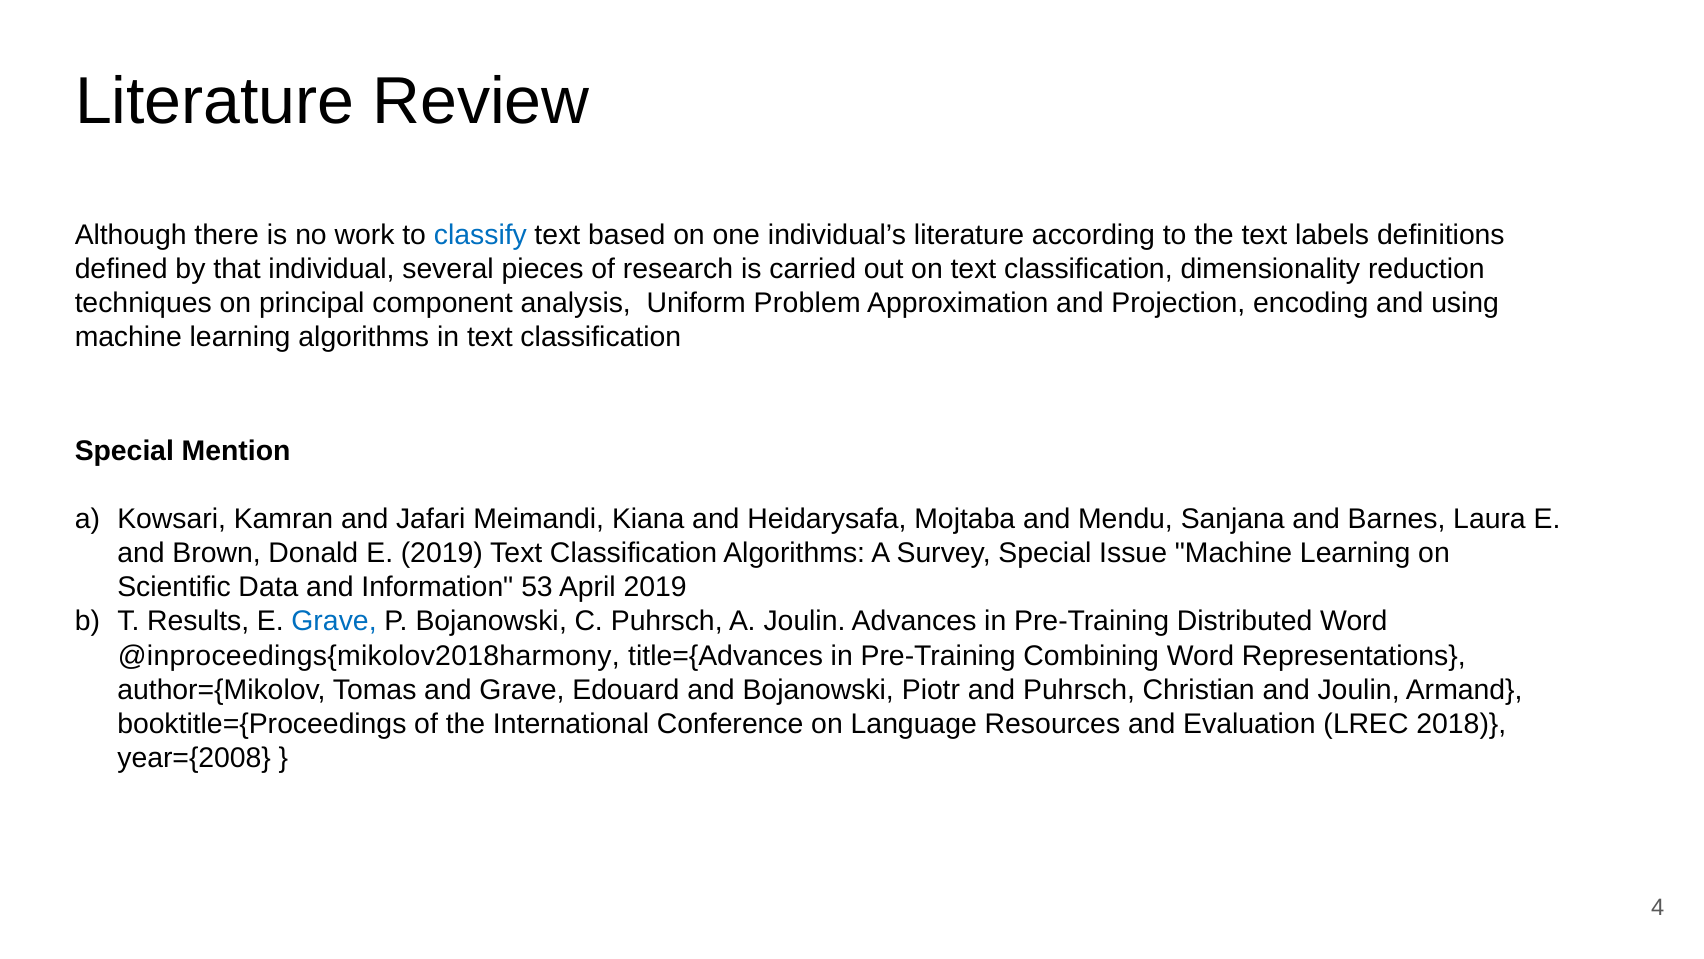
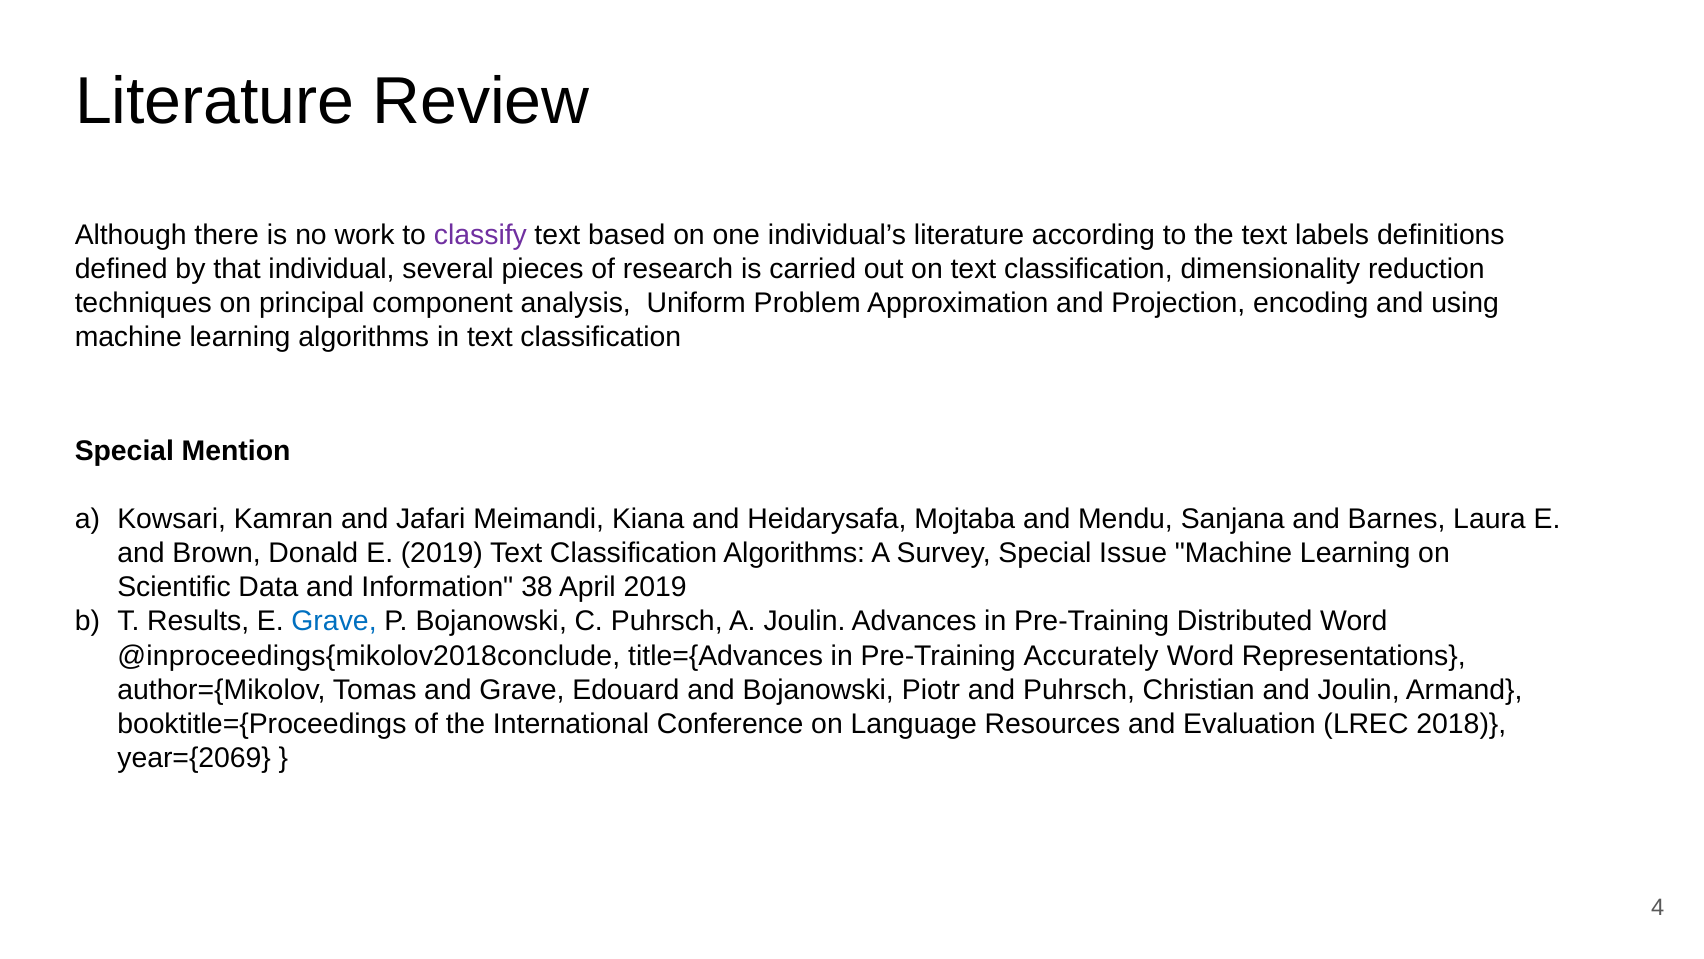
classify colour: blue -> purple (480, 235)
53: 53 -> 38 (537, 587)
@inproceedings{mikolov2018harmony: @inproceedings{mikolov2018harmony -> @inproceedings{mikolov2018conclude (369, 655)
Combining: Combining -> Accurately (1091, 655)
year={2008: year={2008 -> year={2069 (194, 758)
